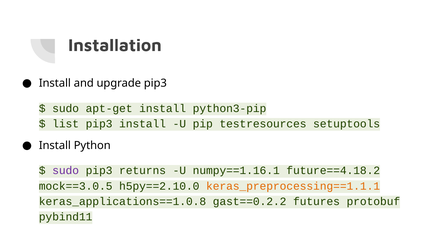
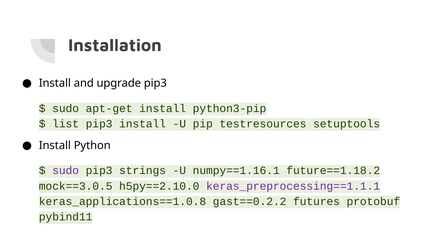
returns: returns -> strings (143, 171)
future==4.18.2: future==4.18.2 -> future==1.18.2 (333, 171)
keras_preprocessing==1.1.1 colour: orange -> purple (293, 186)
